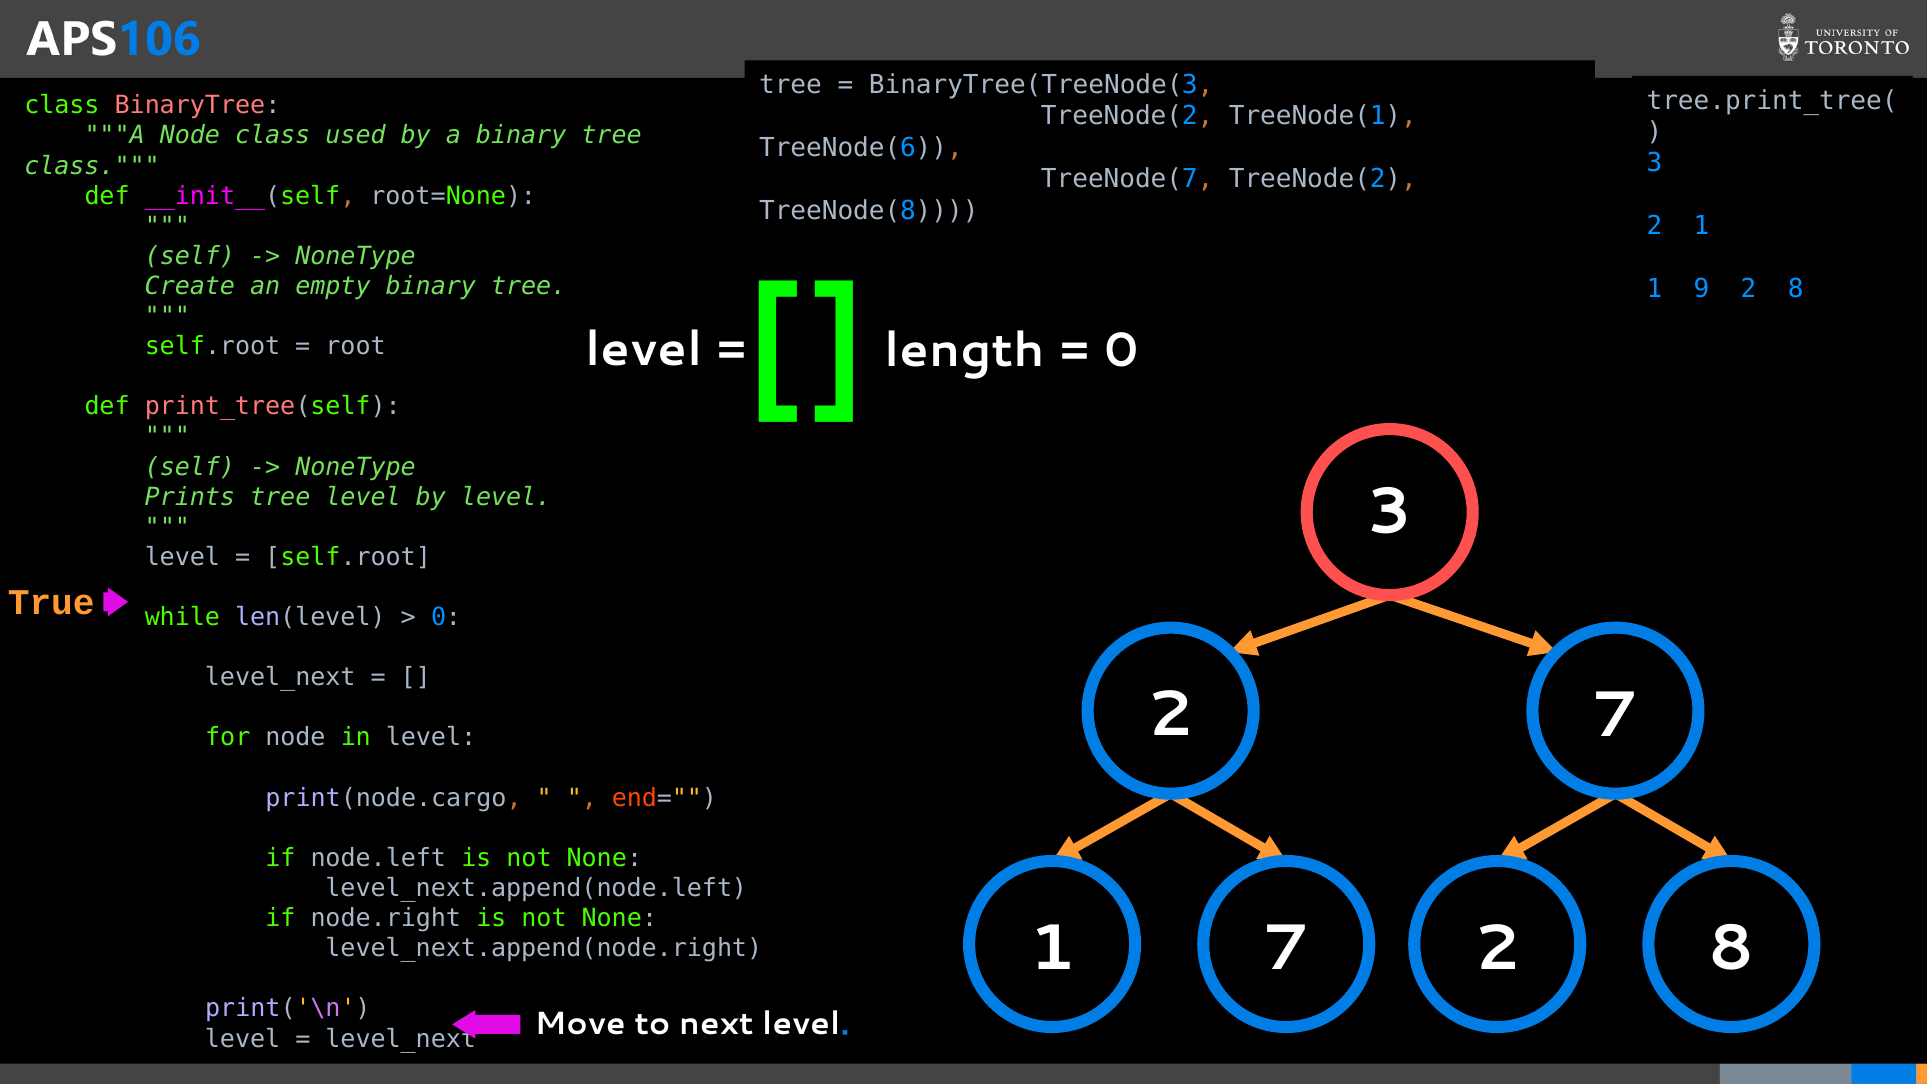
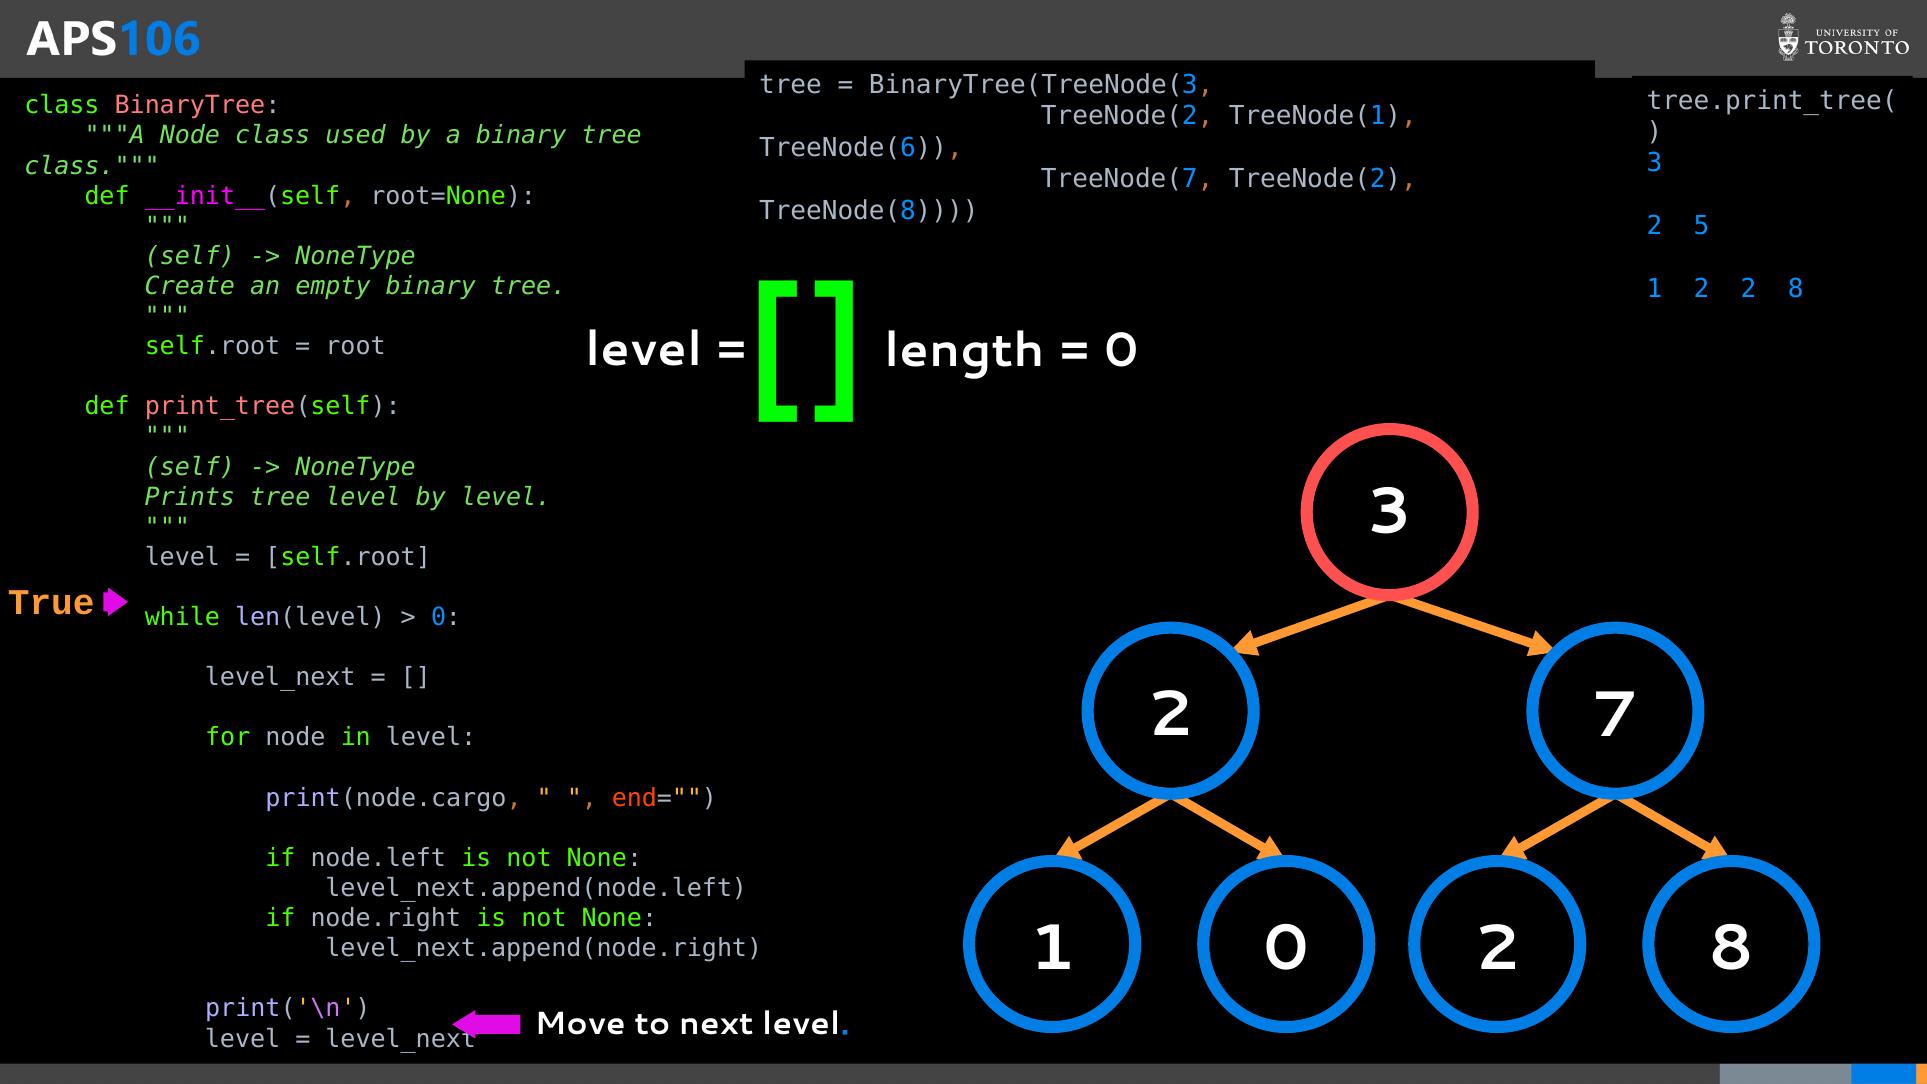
2 1: 1 -> 5 (1702, 226)
1 9: 9 -> 2 (1702, 289)
1 7: 7 -> 0 (1286, 948)
